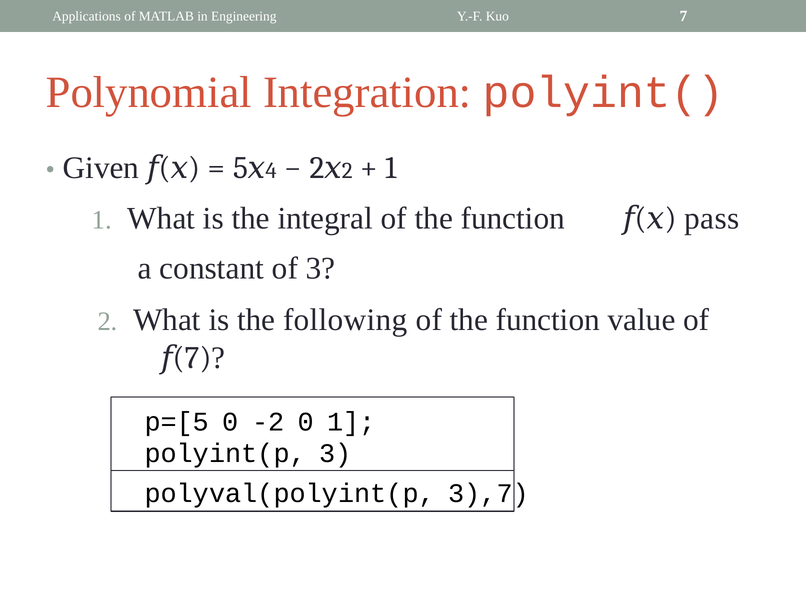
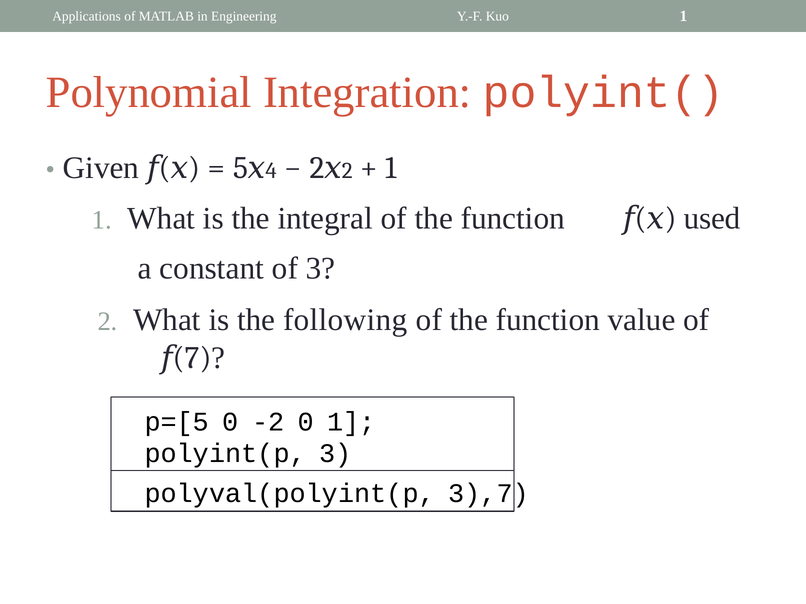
Kuo 7: 7 -> 1 (683, 16)
pass: pass -> used (712, 218)
